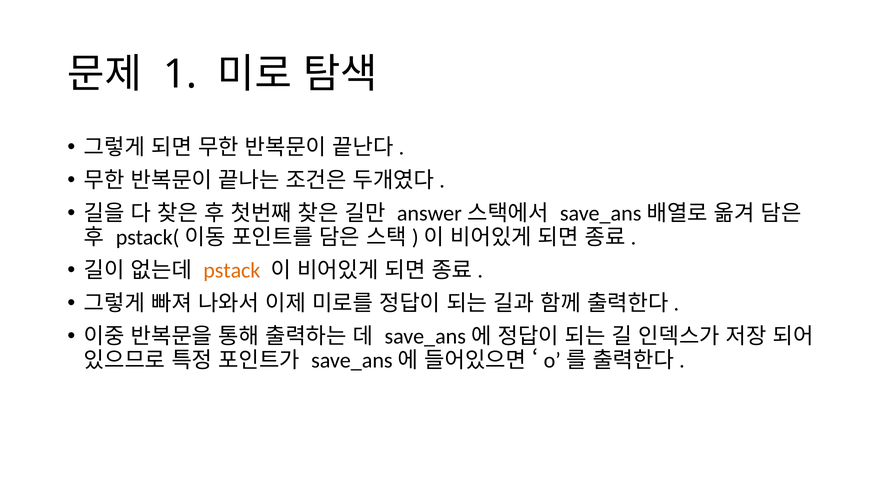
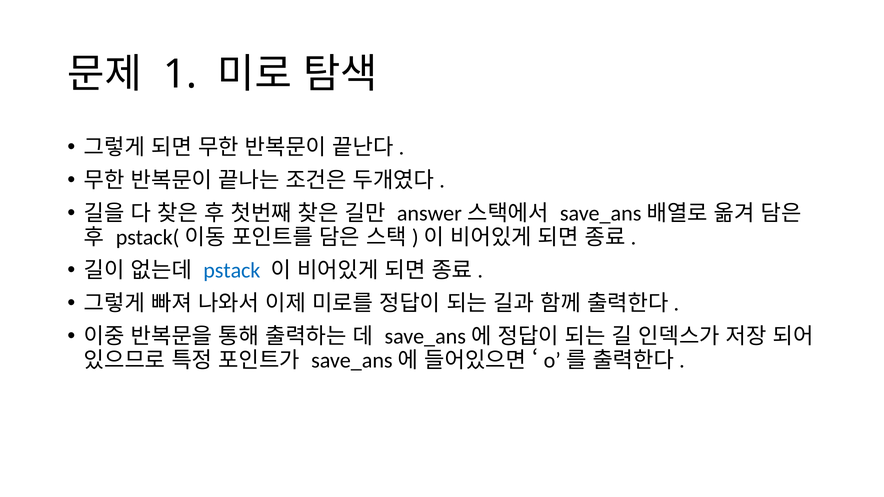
pstack colour: orange -> blue (232, 271)
